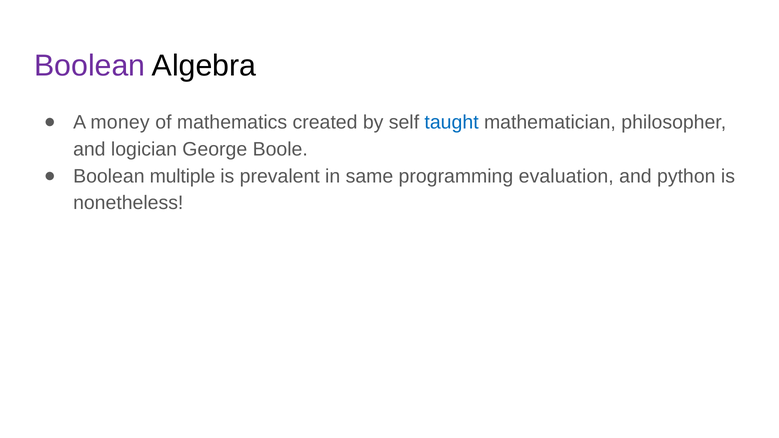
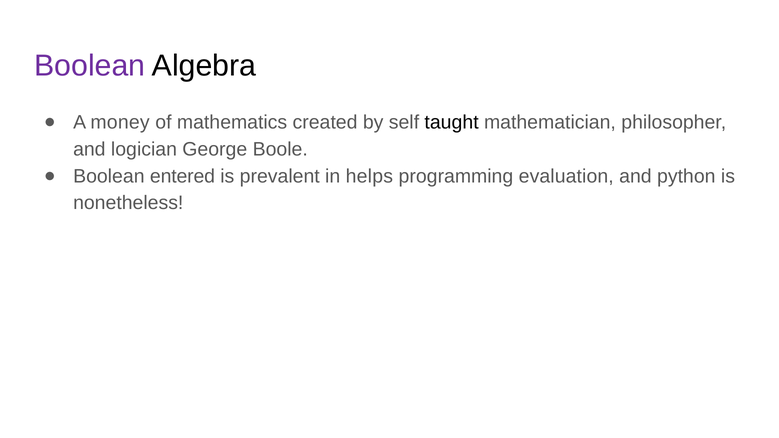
taught colour: blue -> black (452, 123)
multiple: multiple -> entered (183, 176)
same: same -> helps (369, 176)
